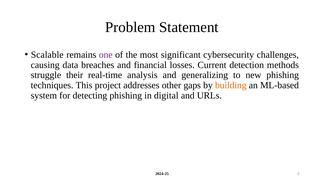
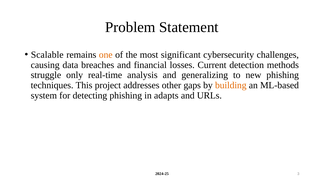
one colour: purple -> orange (106, 55)
their: their -> only (75, 75)
digital: digital -> adapts (166, 96)
